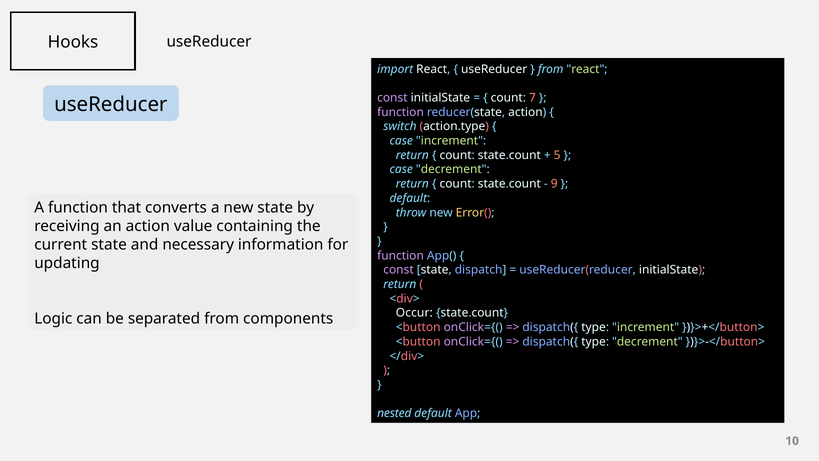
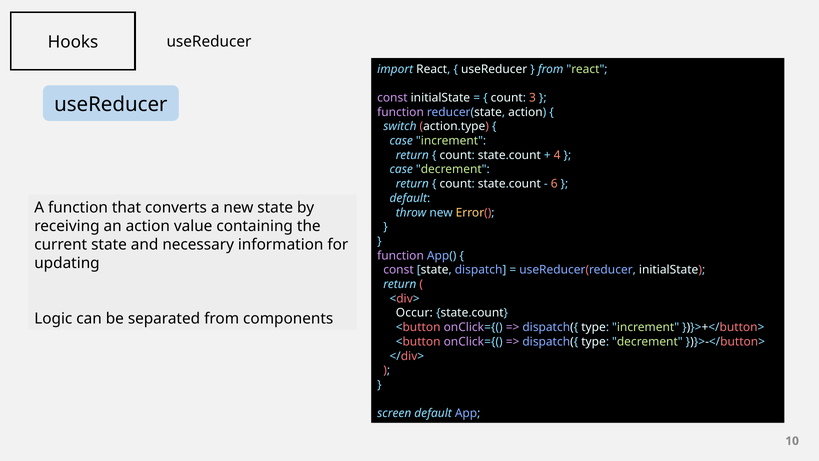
7: 7 -> 3 (533, 98)
5: 5 -> 4 (557, 155)
9: 9 -> 6 (554, 184)
nested: nested -> screen (394, 413)
